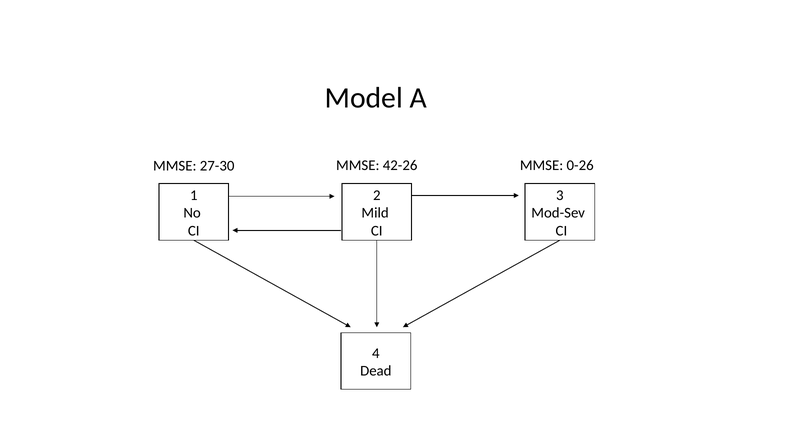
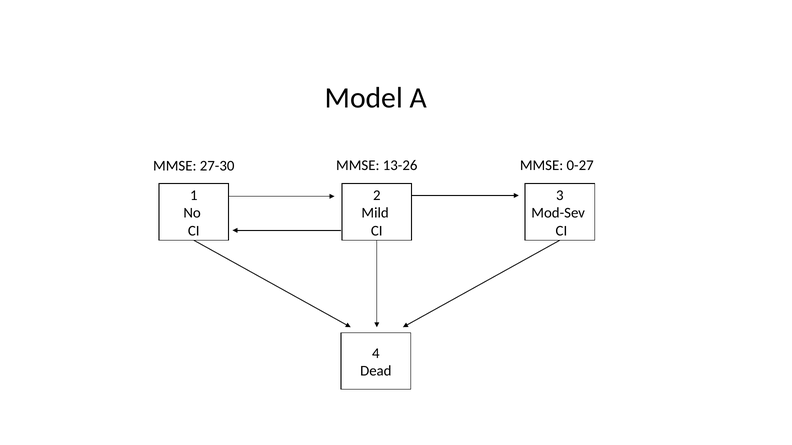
42-26: 42-26 -> 13-26 (400, 166)
0-26: 0-26 -> 0-27 (580, 166)
